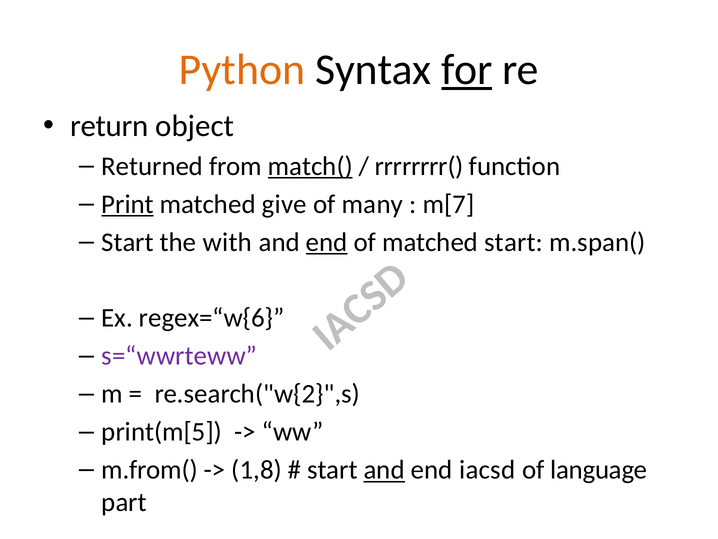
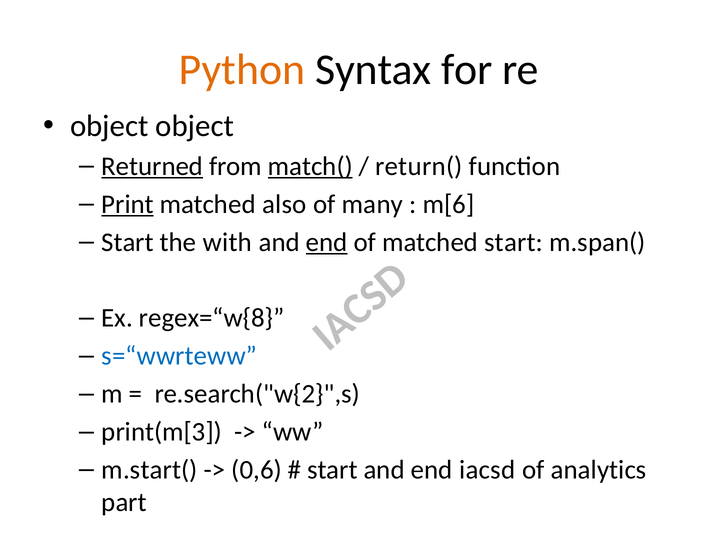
for underline: present -> none (467, 70)
return: return -> object (109, 126)
Returned underline: none -> present (152, 166)
rrrrrrrr(: rrrrrrrr( -> return( (419, 166)
give: give -> also (284, 204)
m[7: m[7 -> m[6 (448, 204)
regex=“w{6: regex=“w{6 -> regex=“w{8 (212, 318)
s=“wwrteww colour: purple -> blue (179, 356)
print(m[5: print(m[5 -> print(m[3 (162, 432)
m.from(: m.from( -> m.start( (149, 470)
1,8: 1,8 -> 0,6 (257, 470)
and underline: present -> none (384, 470)
language: language -> analytics (599, 470)
